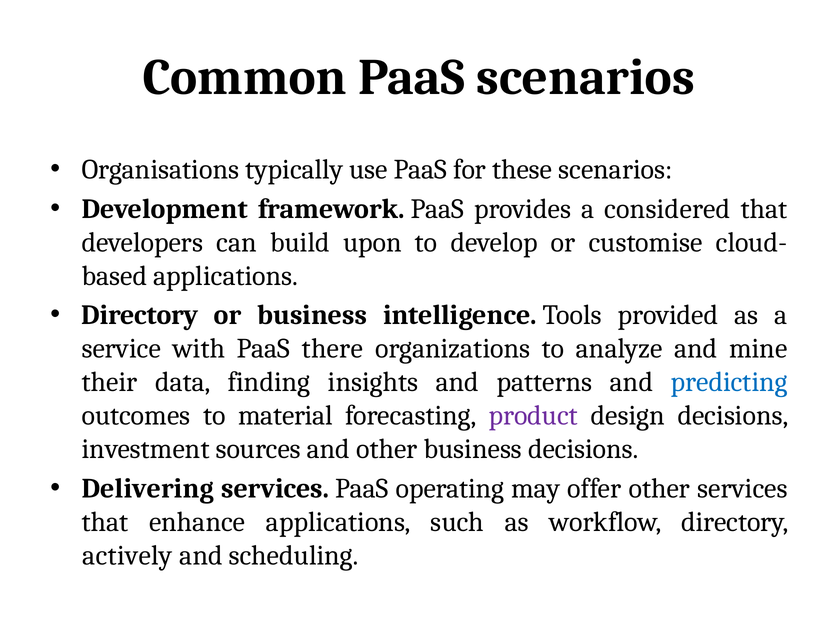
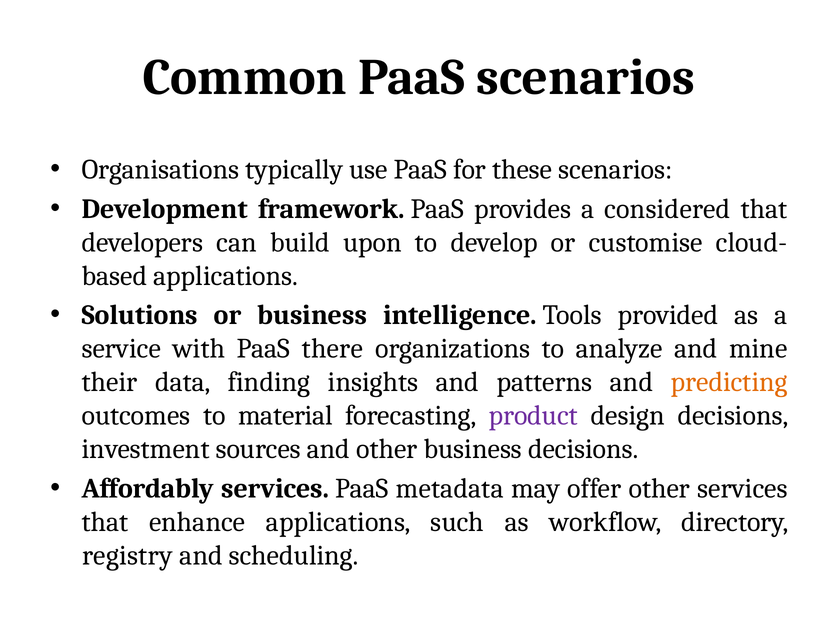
Directory: Directory -> Solutions (140, 315)
predicting colour: blue -> orange (729, 382)
Delivering: Delivering -> Affordably (148, 488)
operating: operating -> metadata (450, 488)
actively: actively -> registry (127, 555)
